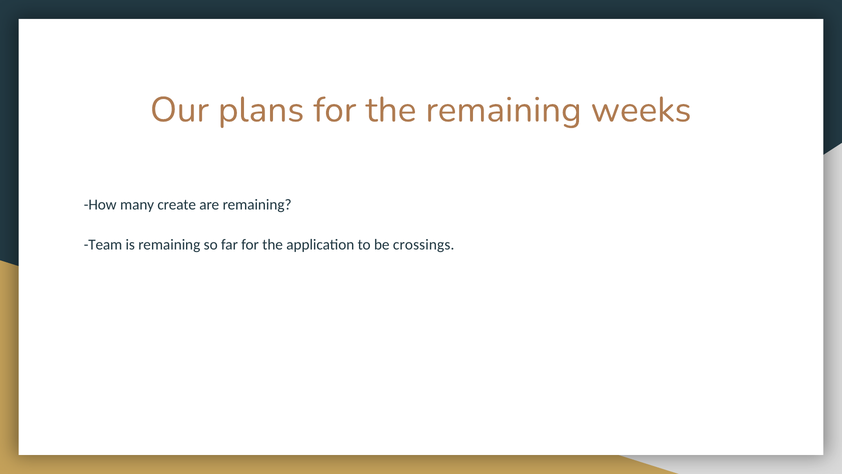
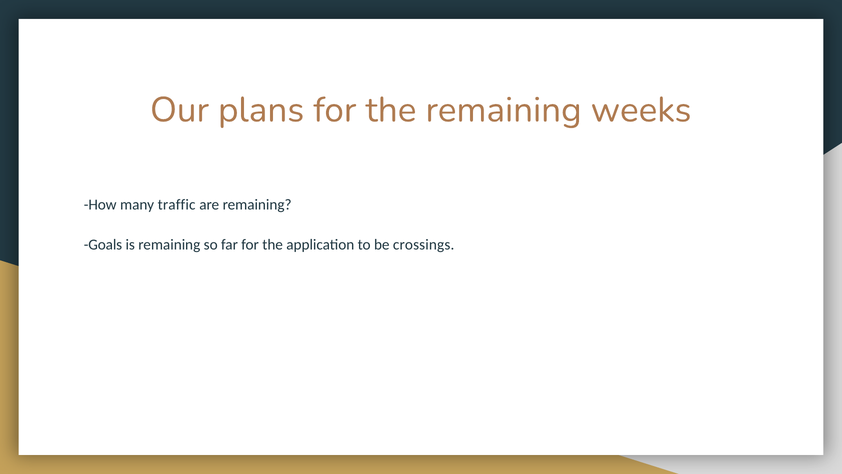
create: create -> traffic (177, 205)
Team: Team -> Goals (103, 244)
